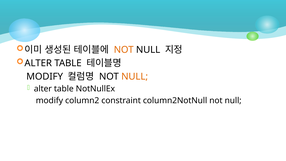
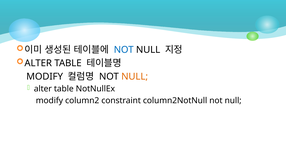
NOT colour: orange -> blue (124, 50)
